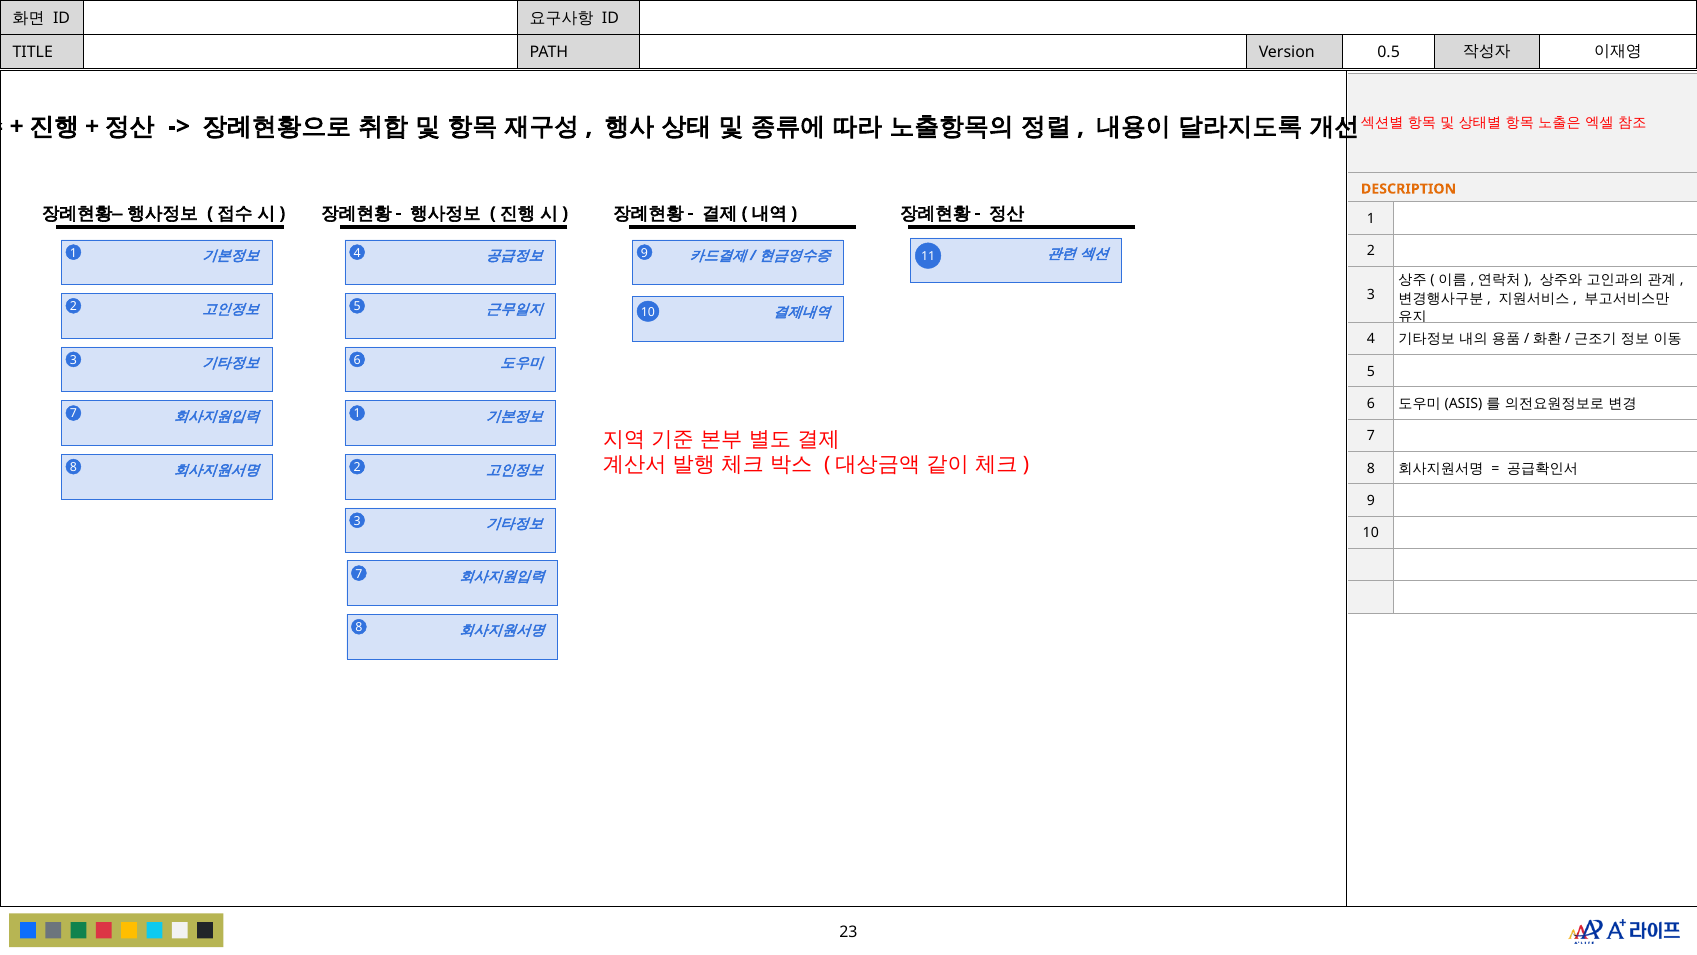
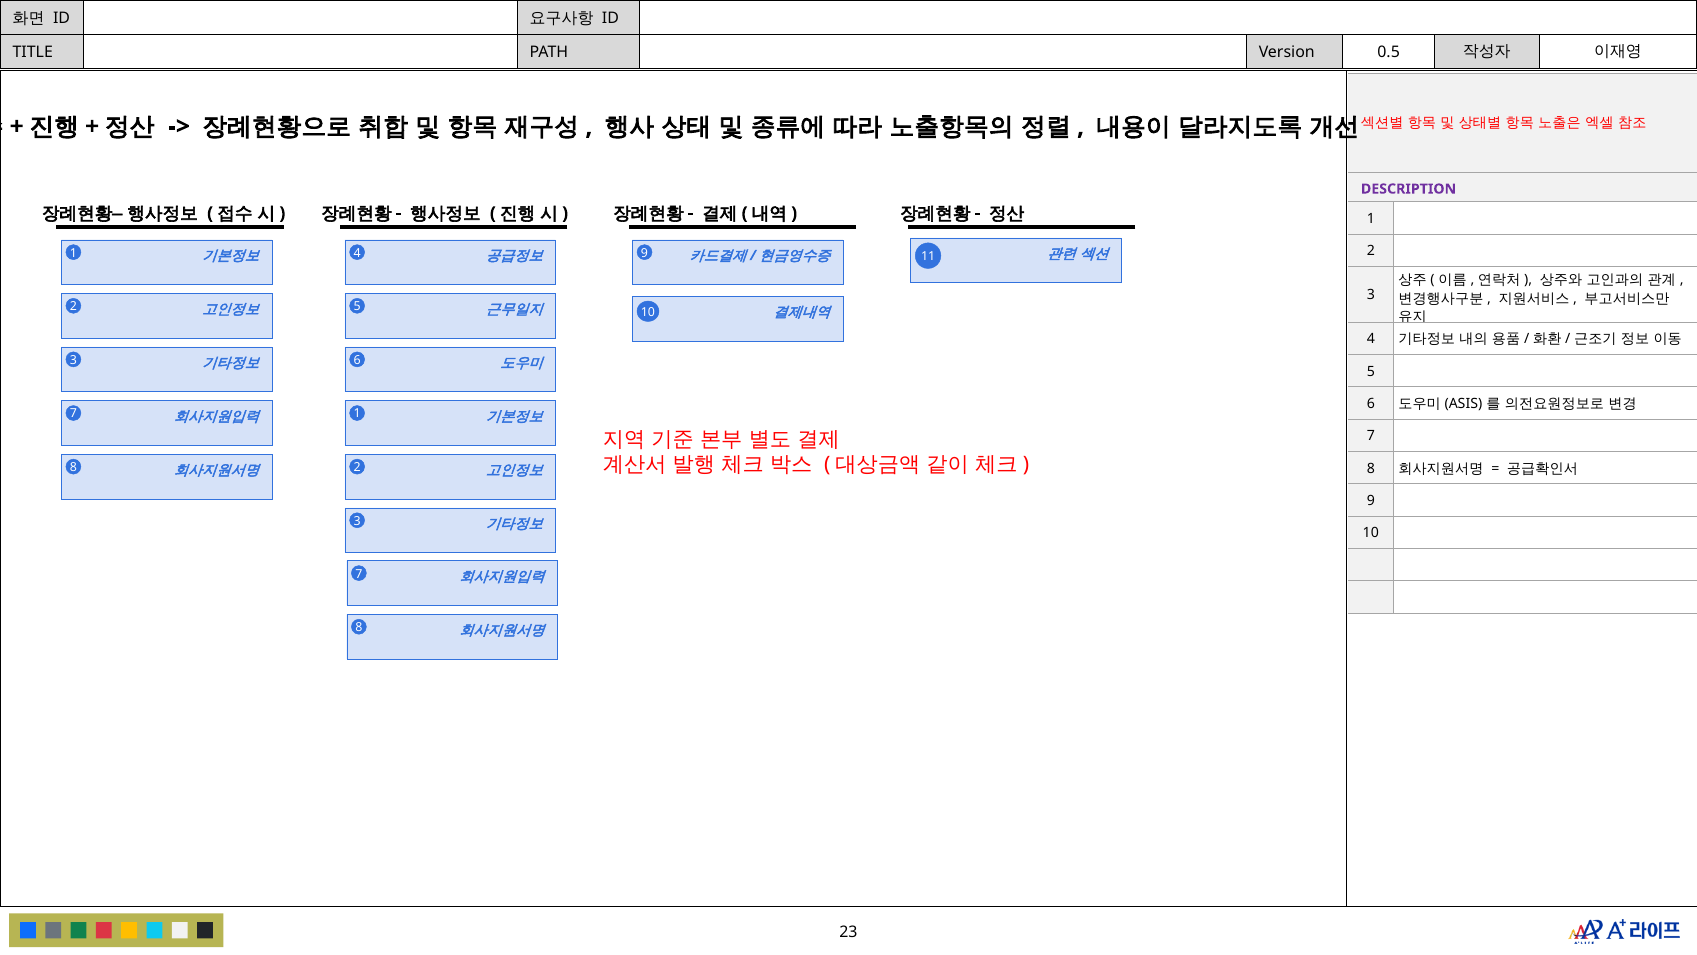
DESCRIPTION colour: orange -> purple (1409, 189)
